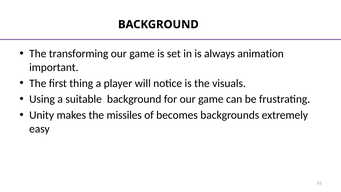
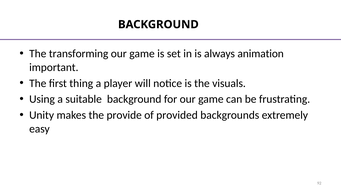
missiles: missiles -> provide (124, 115)
becomes: becomes -> provided (177, 115)
